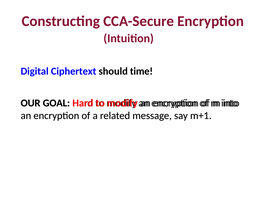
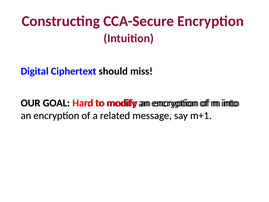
time: time -> miss (141, 71)
